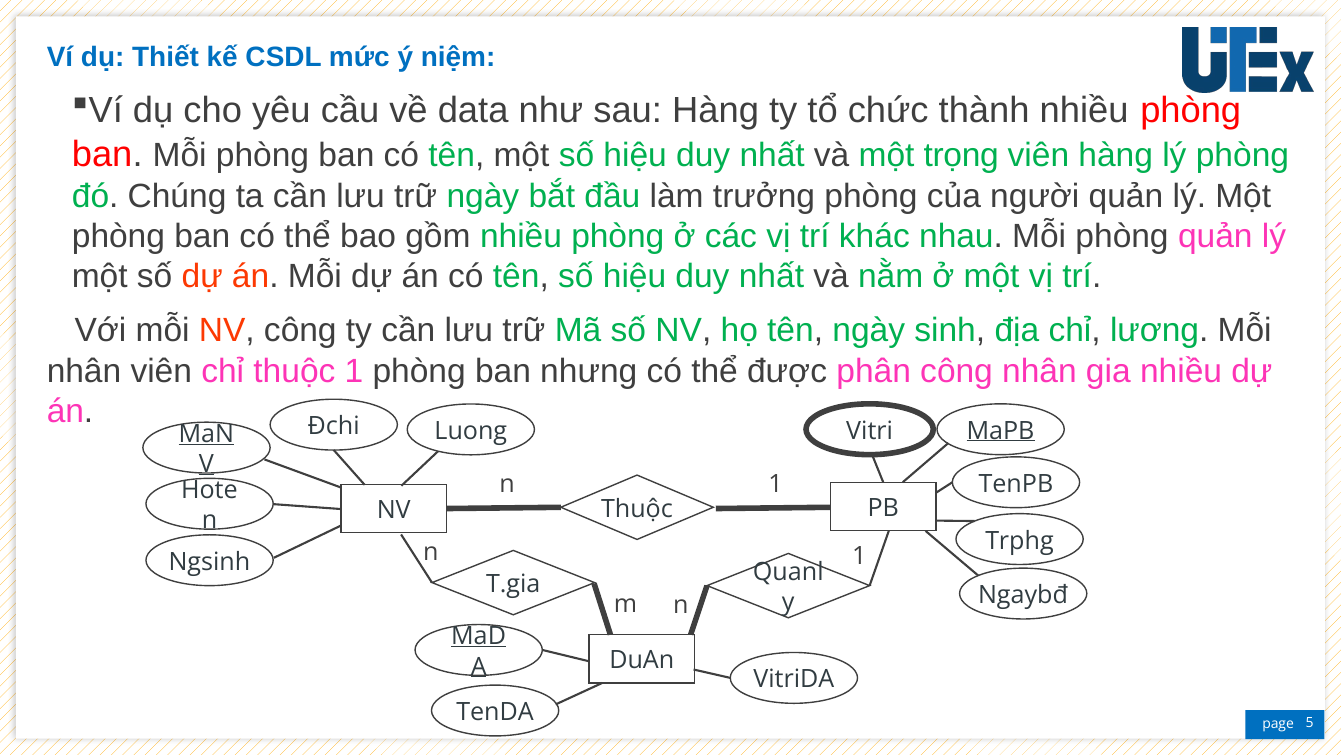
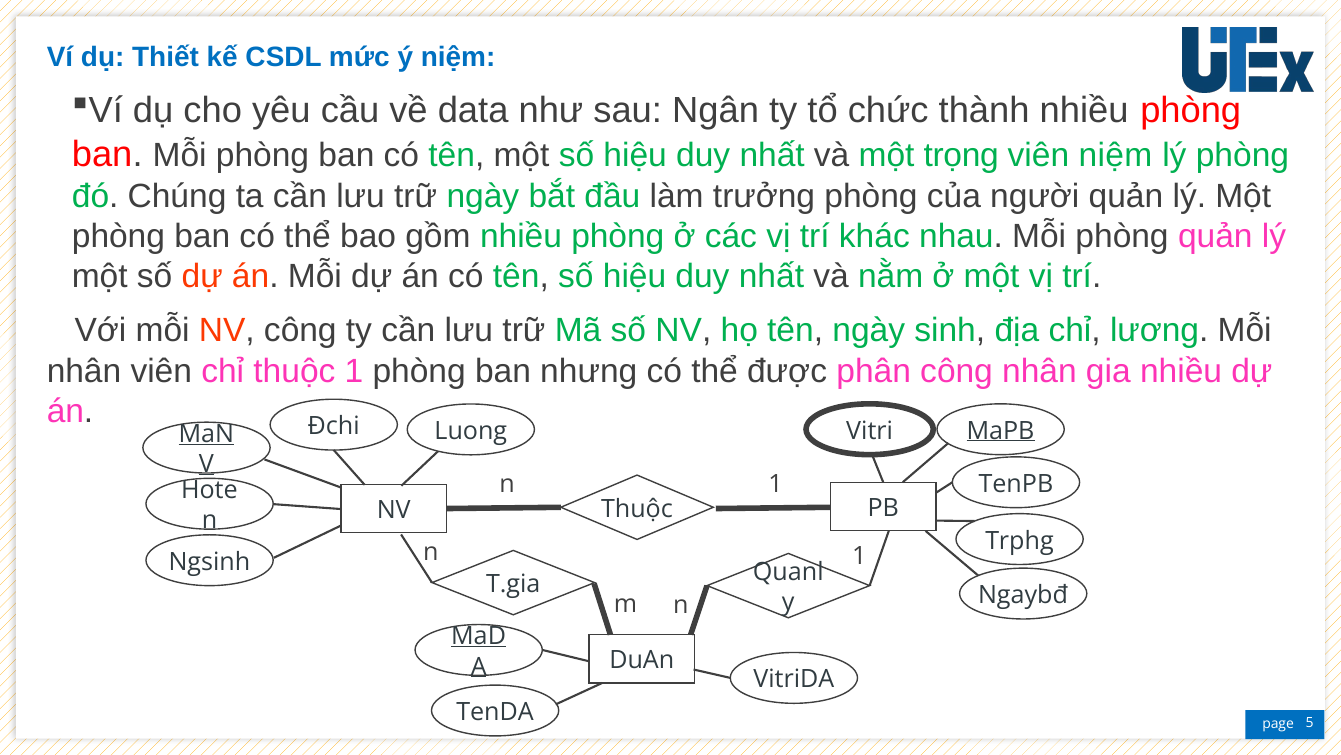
sau Hàng: Hàng -> Ngân (716, 110)
viên hàng: hàng -> niệm (1116, 155)
